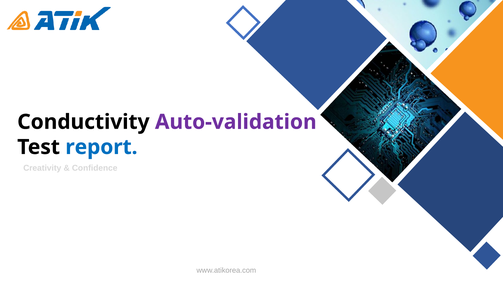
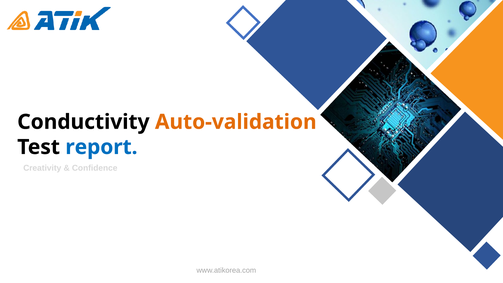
Auto-validation colour: purple -> orange (236, 122)
